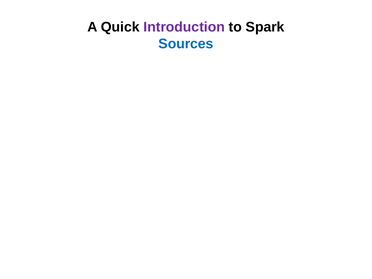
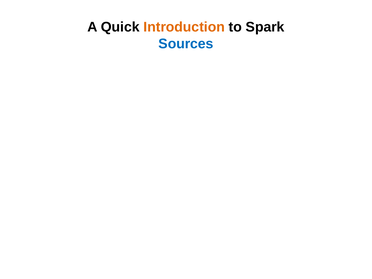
Introduction colour: purple -> orange (184, 27)
